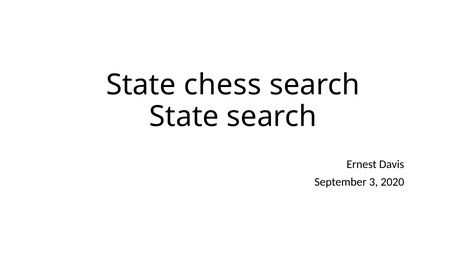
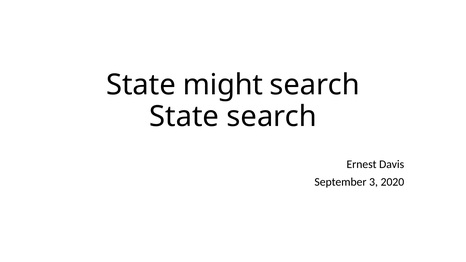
chess: chess -> might (223, 85)
